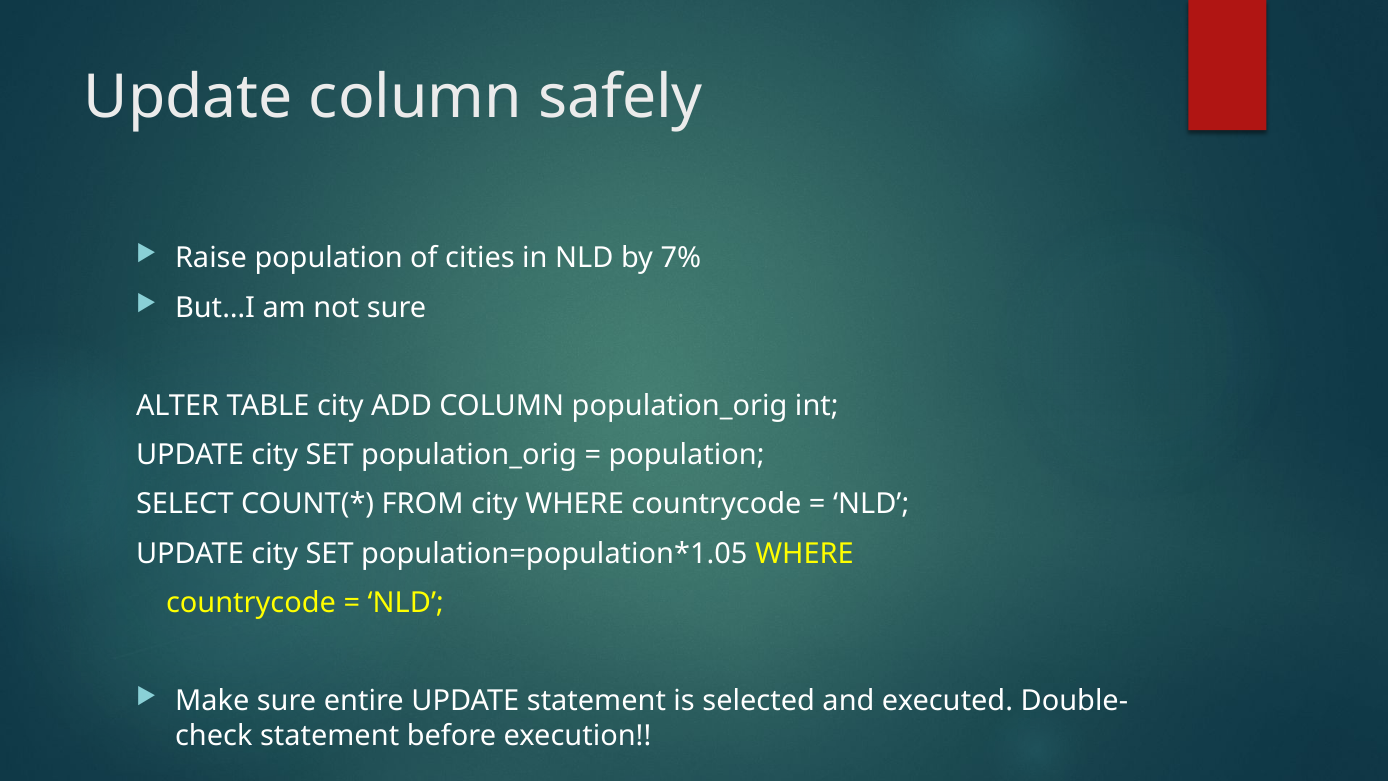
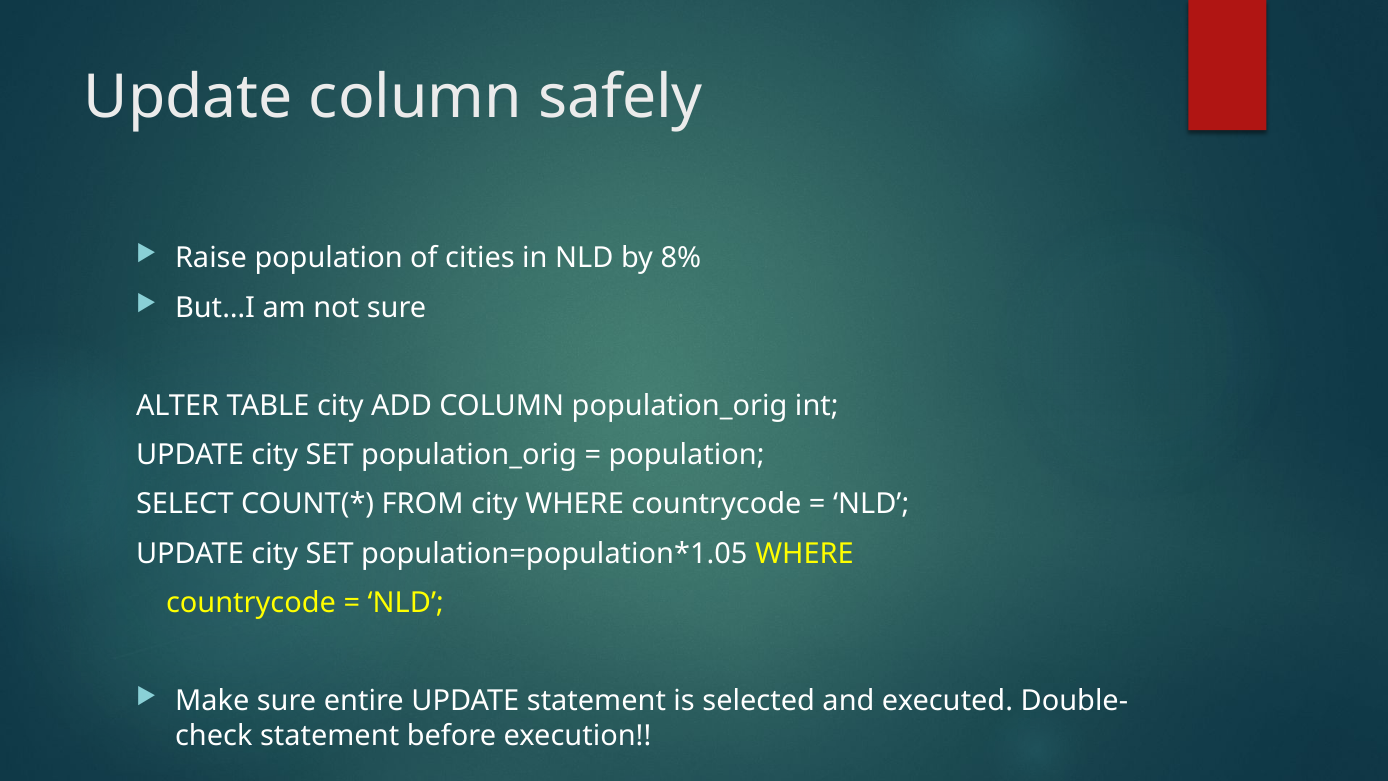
7%: 7% -> 8% (681, 258)
